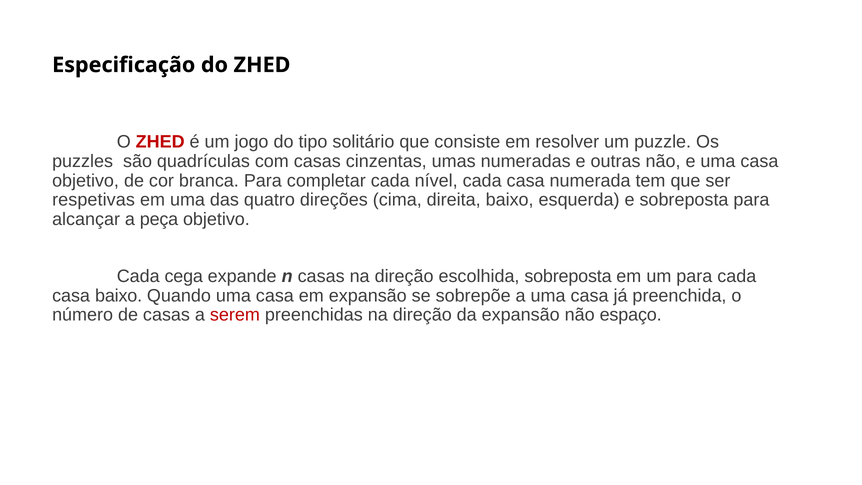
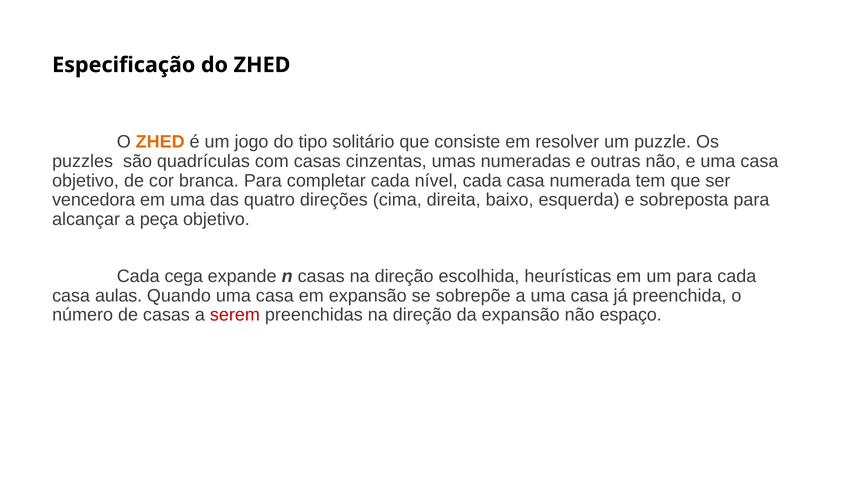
ZHED colour: red -> orange (160, 142)
respetivas: respetivas -> vencedora (94, 200)
escolhida sobreposta: sobreposta -> heurísticas (568, 276)
casa baixo: baixo -> aulas (119, 296)
